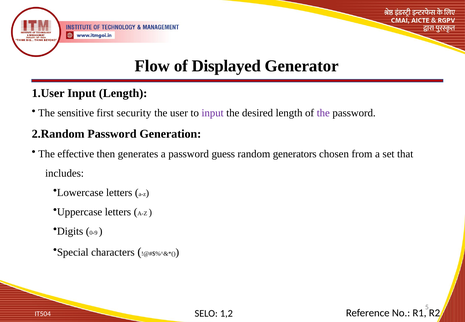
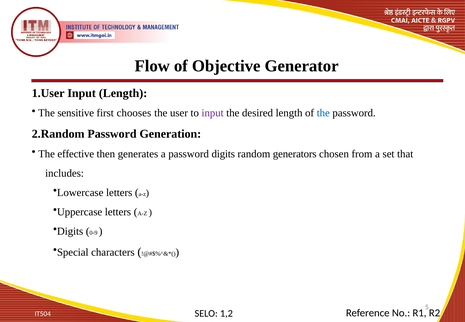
Displayed: Displayed -> Objective (226, 66)
security: security -> chooses (134, 113)
the colour: purple -> blue (323, 113)
password guess: guess -> digits (223, 154)
